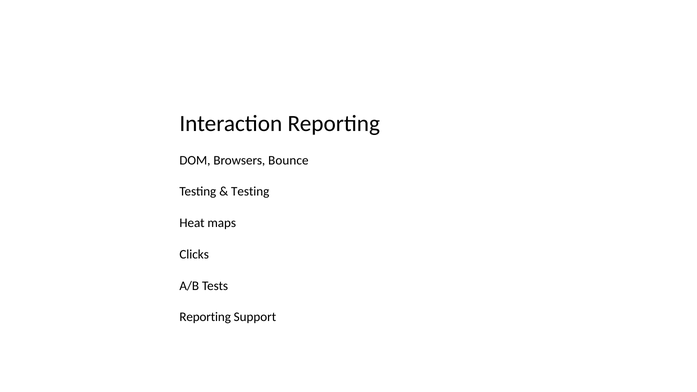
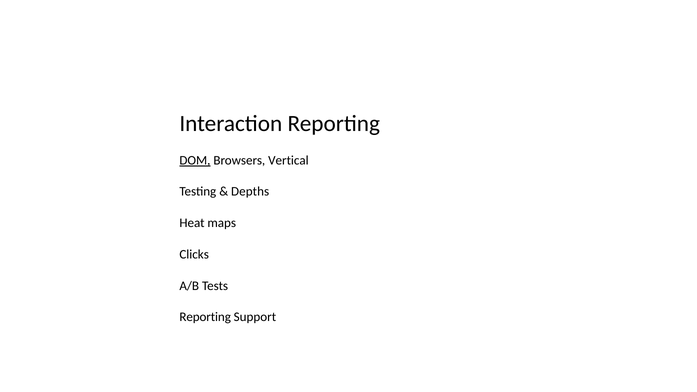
DOM underline: none -> present (195, 160)
Bounce: Bounce -> Vertical (288, 160)
Testing: Testing -> Depths (250, 192)
